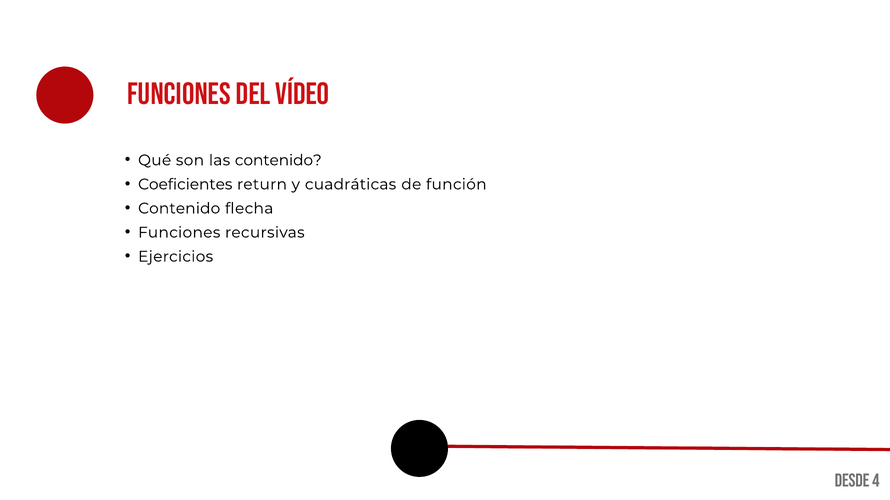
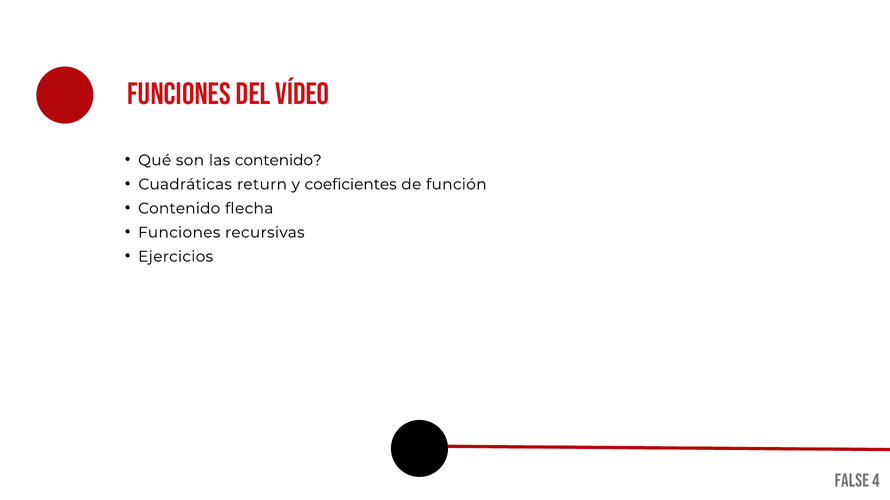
Coeficientes: Coeficientes -> Cuadráticas (185, 185)
cuadráticas: cuadráticas -> coeficientes (351, 185)
Desde: Desde -> False (852, 481)
